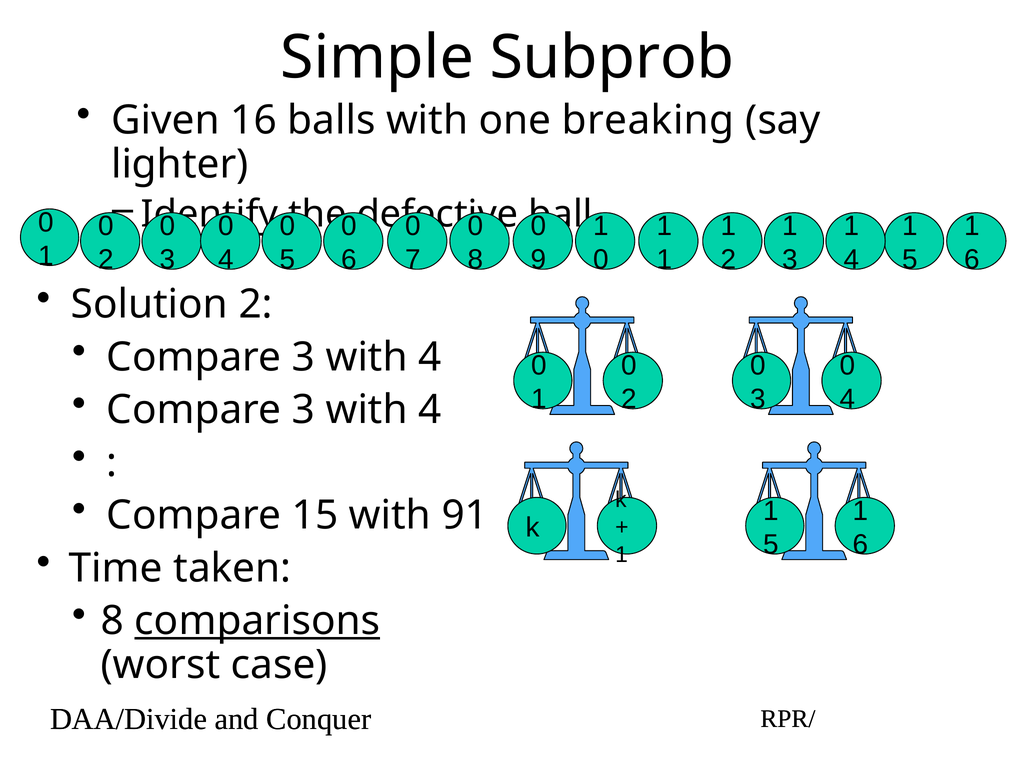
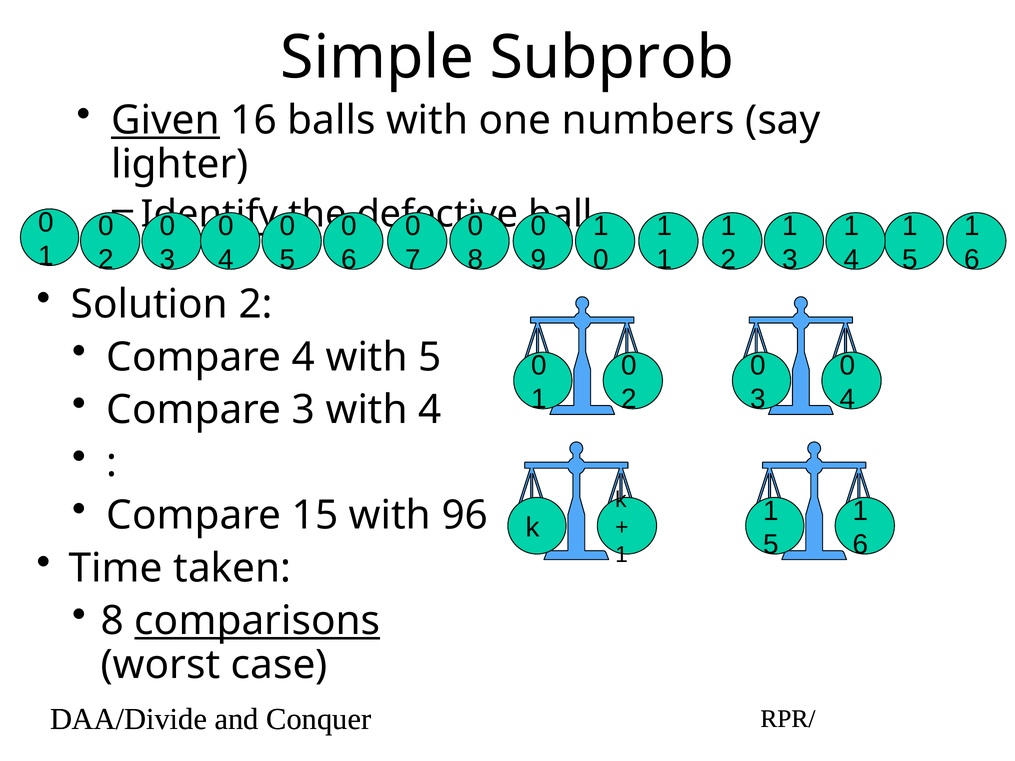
Given underline: none -> present (165, 120)
breaking: breaking -> numbers (648, 120)
3: 3 -> 4 (303, 357)
4: 4 -> 5 (430, 357)
91: 91 -> 96 (465, 516)
